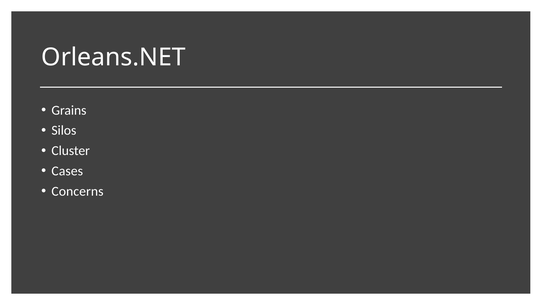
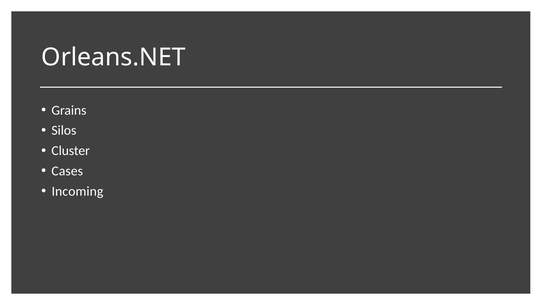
Concerns: Concerns -> Incoming (77, 191)
